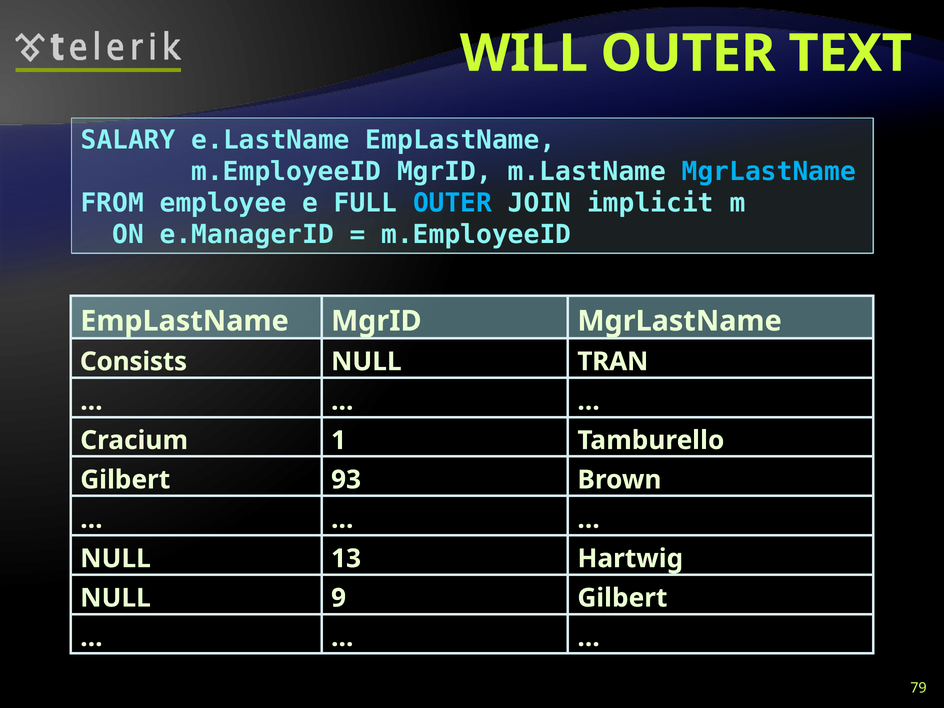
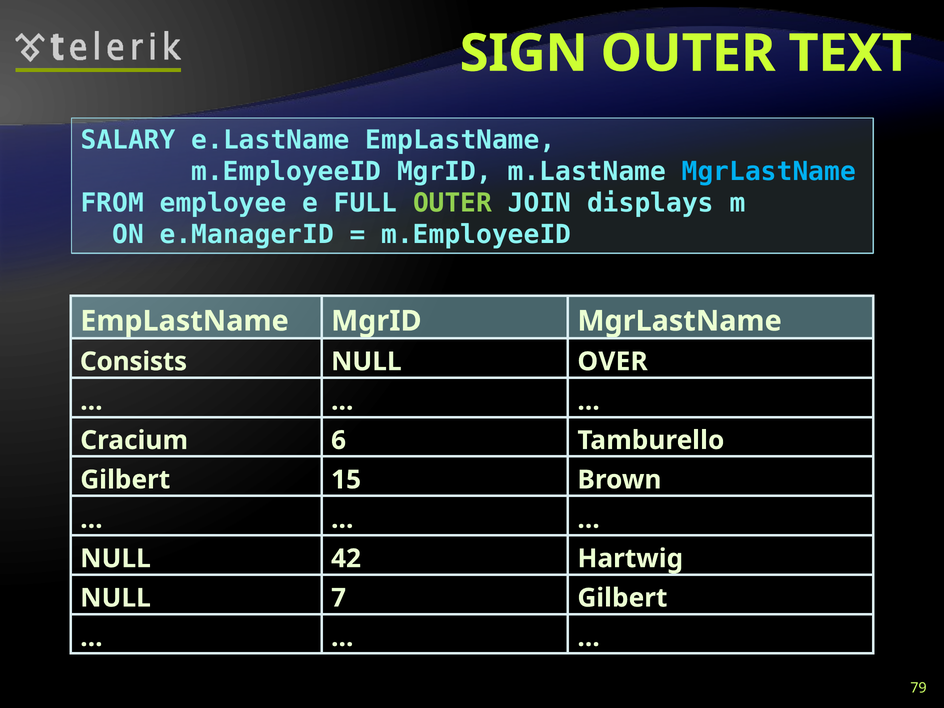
WILL: WILL -> SIGN (524, 53)
OUTER colour: light blue -> light green (453, 203)
implicit: implicit -> displays (650, 203)
TRAN: TRAN -> OVER (613, 362)
1: 1 -> 6 (339, 440)
93: 93 -> 15 (346, 480)
13: 13 -> 42 (346, 559)
9: 9 -> 7 (339, 598)
